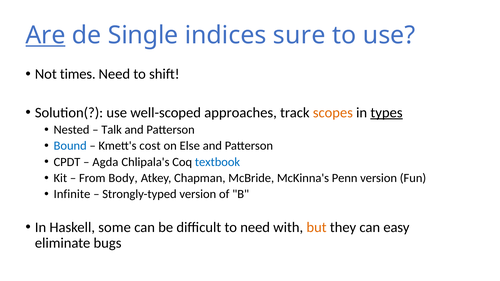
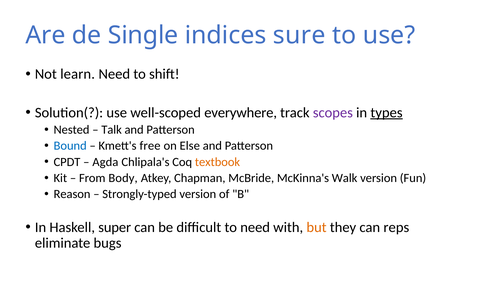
Are underline: present -> none (46, 35)
times: times -> learn (78, 74)
approaches: approaches -> everywhere (241, 113)
scopes colour: orange -> purple (333, 113)
cost: cost -> free (150, 146)
textbook colour: blue -> orange (217, 162)
Penn: Penn -> Walk (345, 178)
Infinite: Infinite -> Reason (72, 194)
some: some -> super (115, 228)
easy: easy -> reps (396, 228)
